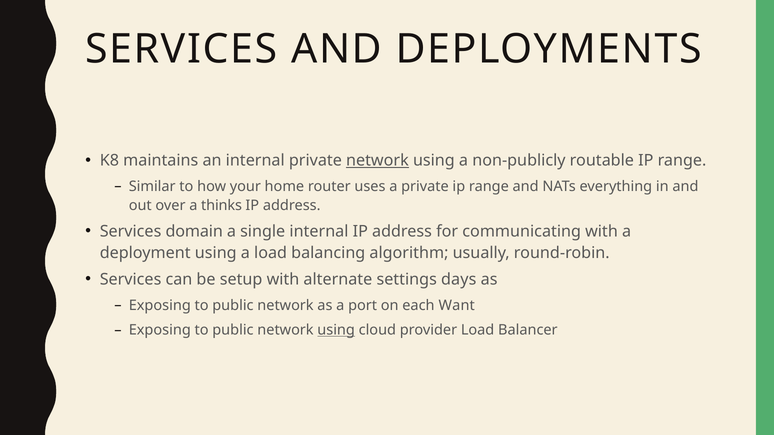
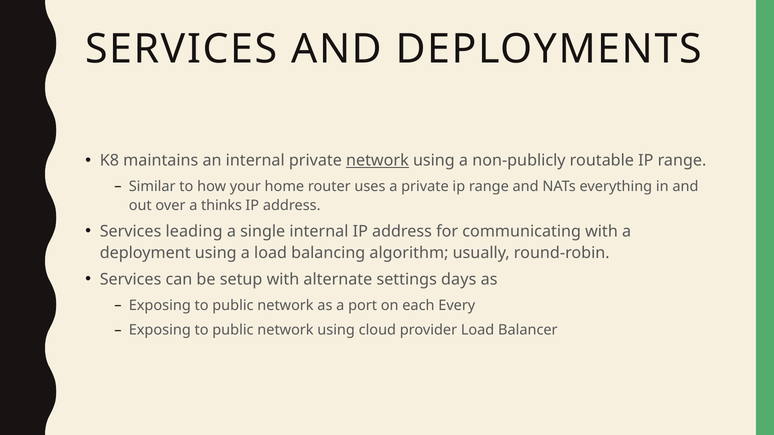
domain: domain -> leading (194, 232)
Want: Want -> Every (457, 305)
using underline: present -> none (336, 330)
